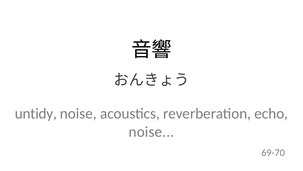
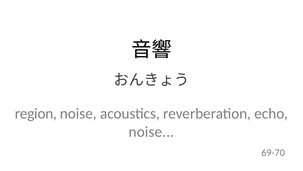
untidy: untidy -> region (36, 113)
